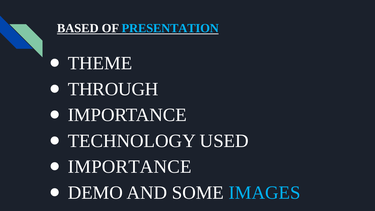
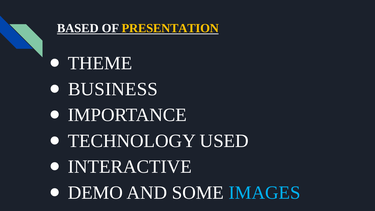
PRESENTATION colour: light blue -> yellow (170, 28)
THROUGH: THROUGH -> BUSINESS (113, 89)
IMPORTANCE: IMPORTANCE -> INTERACTIVE (130, 167)
